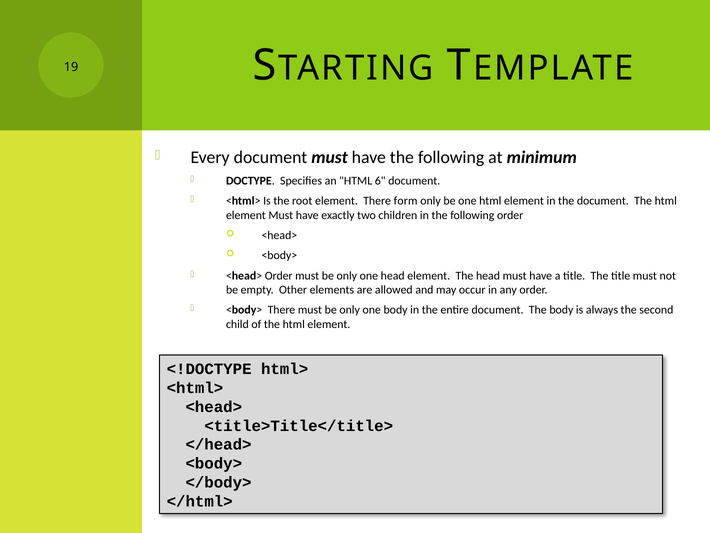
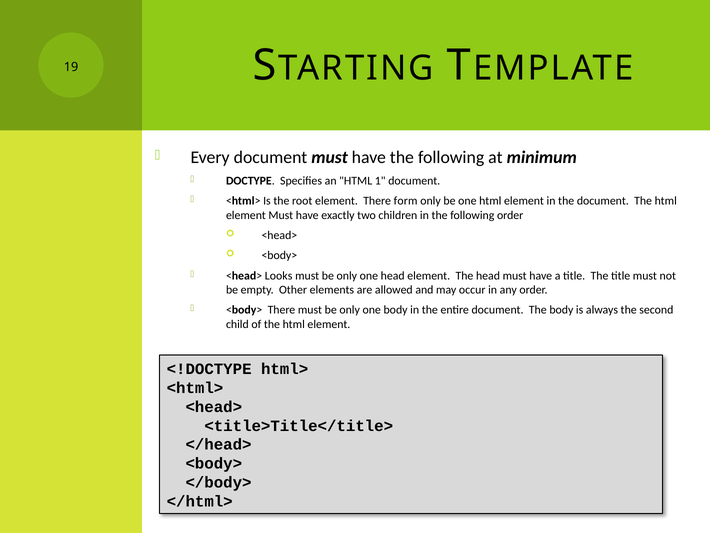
6: 6 -> 1 (380, 181)
<head> Order: Order -> Looks (279, 275)
